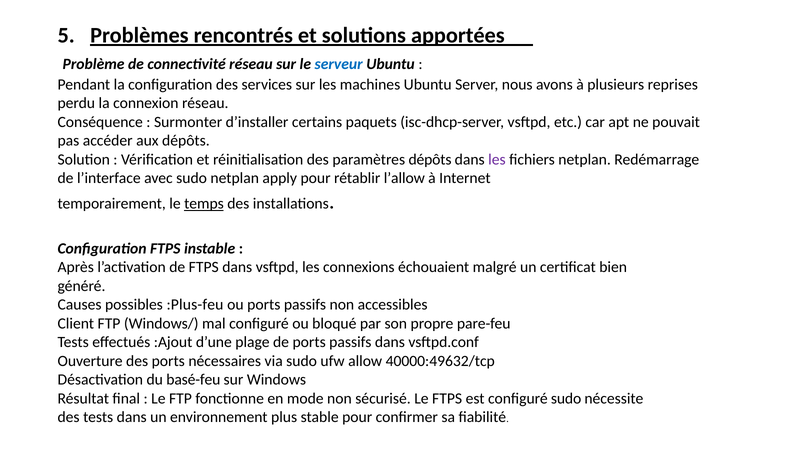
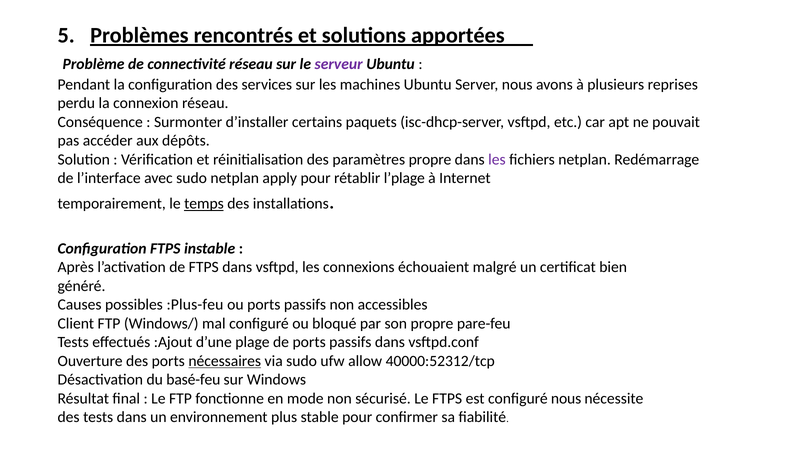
serveur colour: blue -> purple (339, 64)
paramètres dépôts: dépôts -> propre (430, 160)
l’allow: l’allow -> l’plage (404, 178)
nécessaires underline: none -> present (225, 361)
40000:49632/tcp: 40000:49632/tcp -> 40000:52312/tcp (440, 361)
configuré sudo: sudo -> nous (566, 399)
